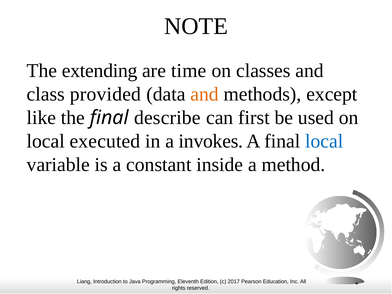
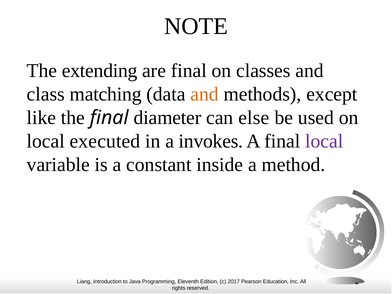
are time: time -> final (189, 71)
provided: provided -> matching (106, 94)
describe: describe -> diameter (168, 118)
first: first -> else (254, 118)
local colour: blue -> purple (324, 141)
